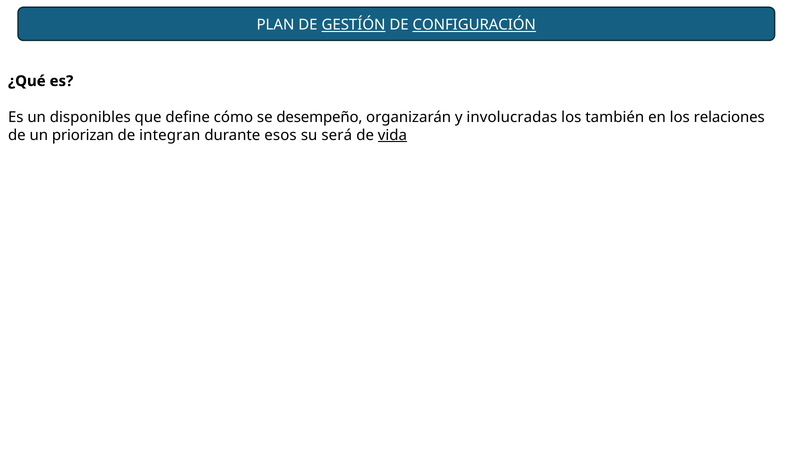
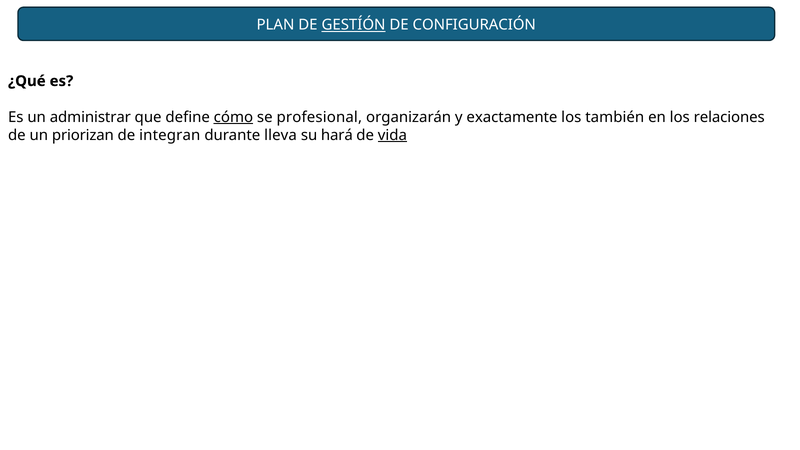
CONFIGURACIÓN underline: present -> none (474, 25)
disponibles: disponibles -> administrar (90, 117)
cómo underline: none -> present (233, 117)
desempeño: desempeño -> profesional (319, 117)
involucradas: involucradas -> exactamente (512, 117)
esos: esos -> lleva (281, 135)
será: será -> hará (337, 135)
